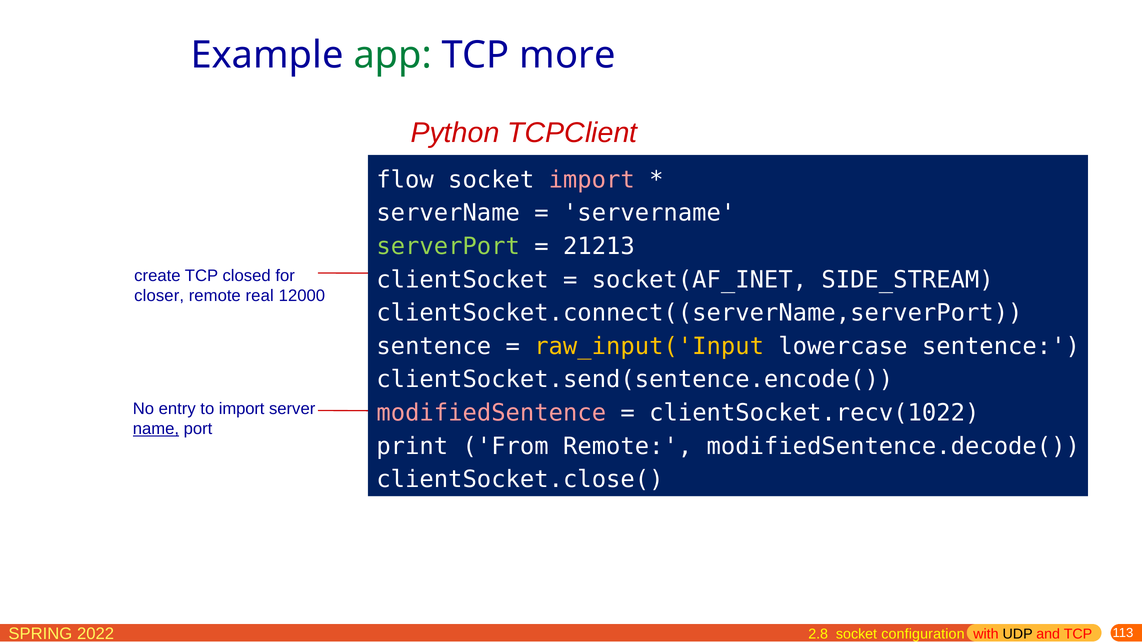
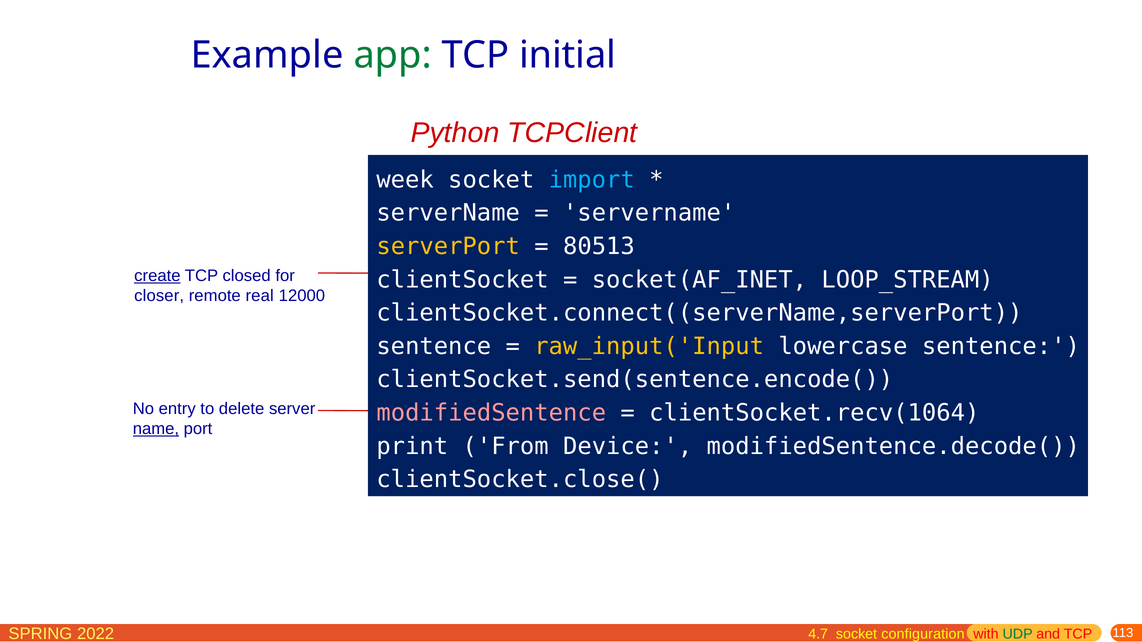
more: more -> initial (568, 55)
flow: flow -> week (405, 180)
import colour: pink -> light blue (592, 180)
serverPort colour: light green -> yellow (448, 247)
21213: 21213 -> 80513 (599, 247)
create underline: none -> present (157, 276)
SIDE_STREAM: SIDE_STREAM -> LOOP_STREAM (908, 280)
to import: import -> delete (242, 409)
clientSocket.recv(1022: clientSocket.recv(1022 -> clientSocket.recv(1064 (814, 413)
From Remote: Remote -> Device (628, 446)
2.8: 2.8 -> 4.7 (818, 634)
UDP colour: black -> green (1018, 634)
